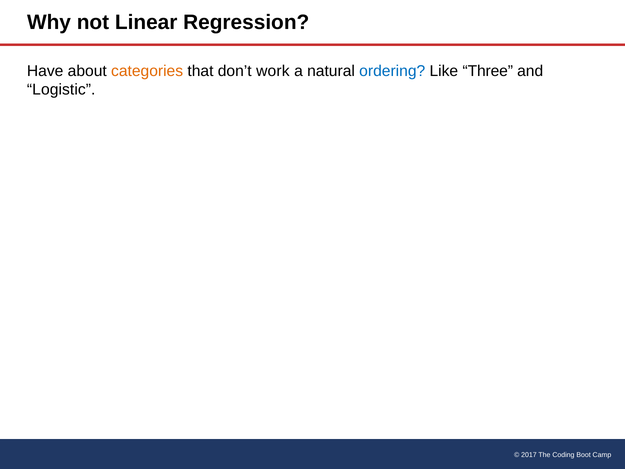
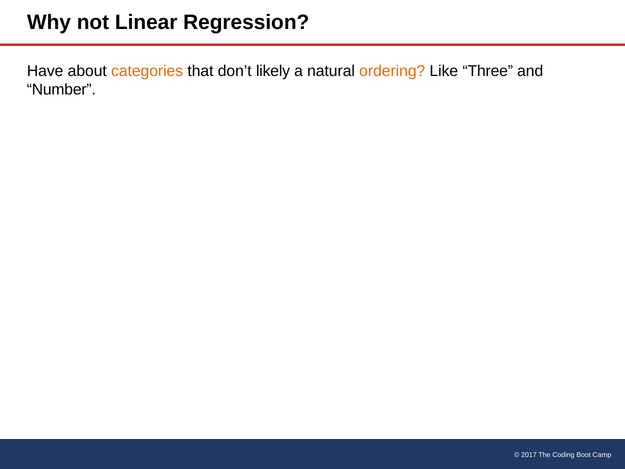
work: work -> likely (273, 71)
ordering colour: blue -> orange (392, 71)
Logistic: Logistic -> Number (61, 90)
